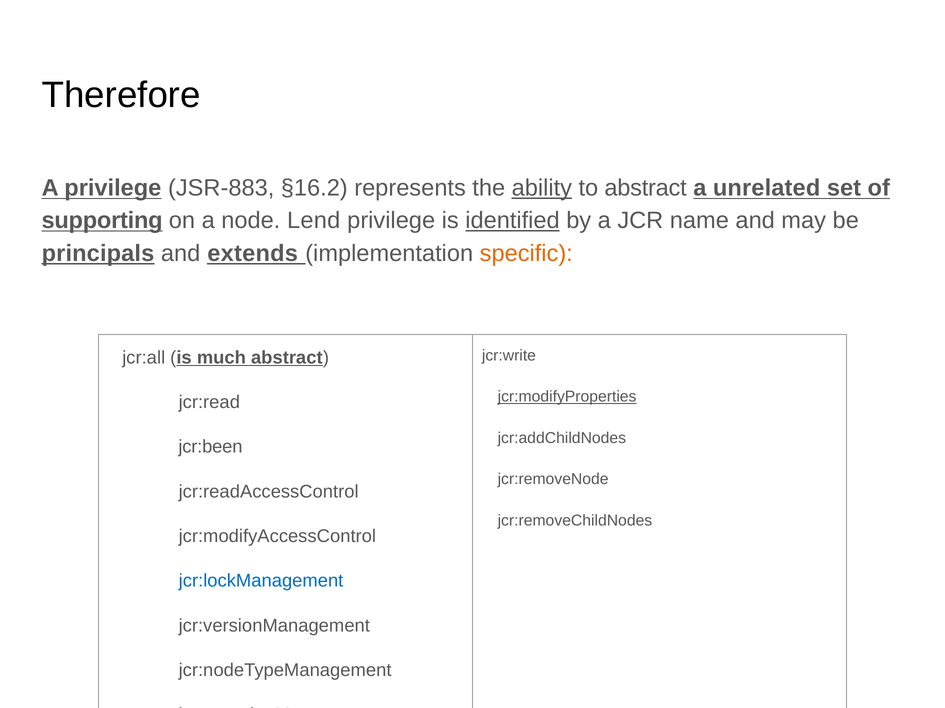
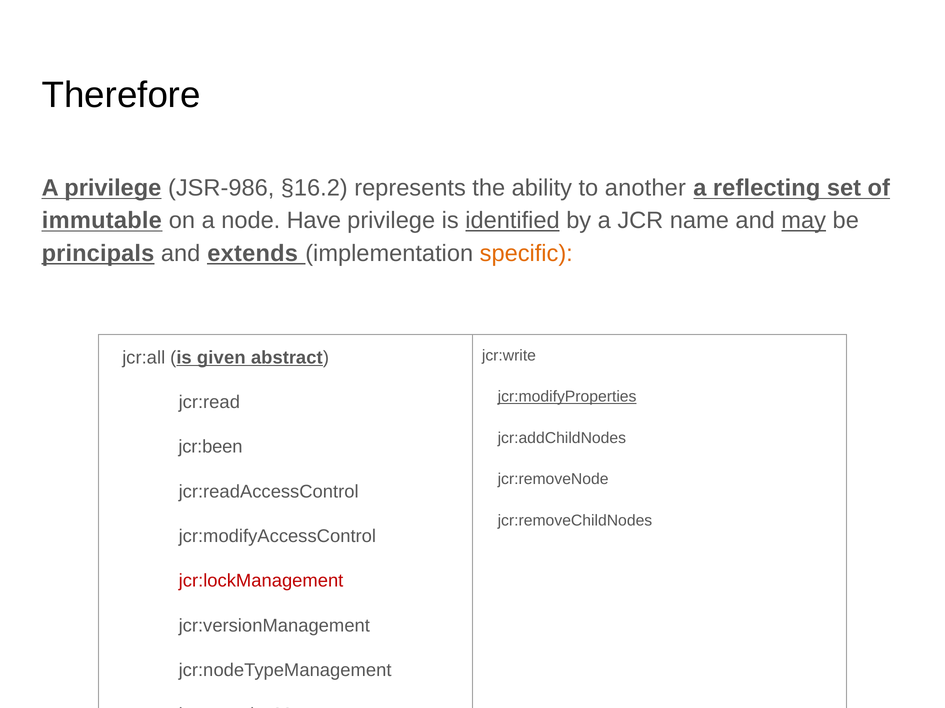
JSR-883: JSR-883 -> JSR-986 (221, 188)
ability underline: present -> none (542, 188)
to abstract: abstract -> another (645, 188)
unrelated: unrelated -> reflecting (767, 188)
supporting: supporting -> immutable (102, 221)
Lend: Lend -> Have (314, 221)
may underline: none -> present (804, 221)
much: much -> given (221, 358)
jcr:lockManagement colour: blue -> red (261, 581)
